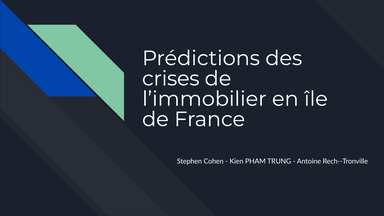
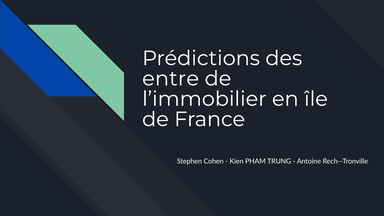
crises: crises -> entre (171, 79)
